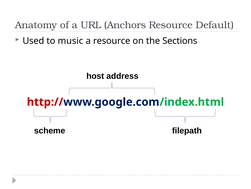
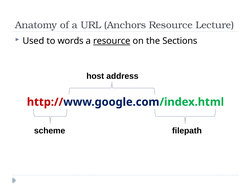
Default: Default -> Lecture (215, 25)
music: music -> words (71, 41)
resource underline: none -> present (112, 41)
